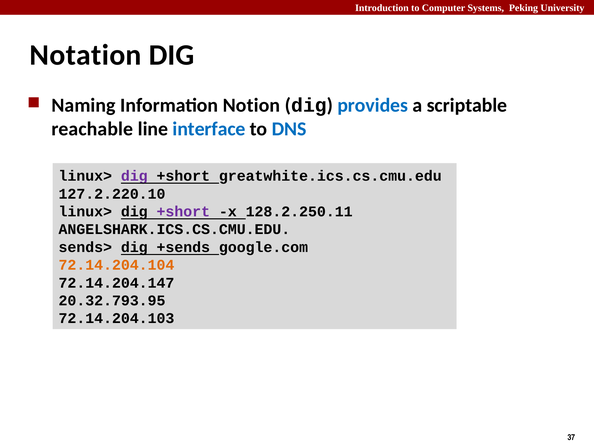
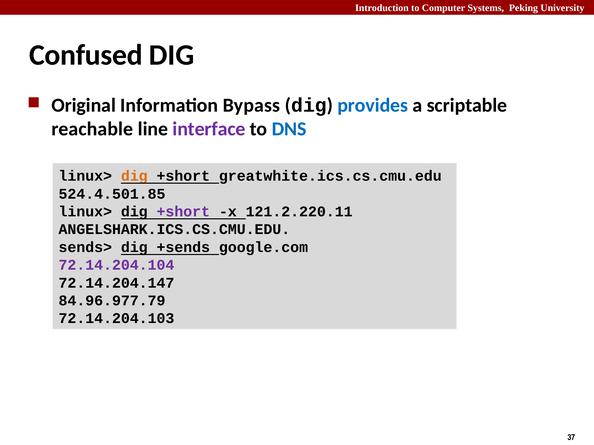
Notation: Notation -> Confused (86, 55)
Naming: Naming -> Original (84, 105)
Notion: Notion -> Bypass (251, 105)
interface colour: blue -> purple (209, 129)
dig colour: purple -> orange (134, 176)
127.2.220.10: 127.2.220.10 -> 524.4.501.85 (112, 194)
128.2.250.11: 128.2.250.11 -> 121.2.220.11 (299, 212)
72.14.204.104 colour: orange -> purple (116, 265)
20.32.793.95: 20.32.793.95 -> 84.96.977.79 (112, 301)
